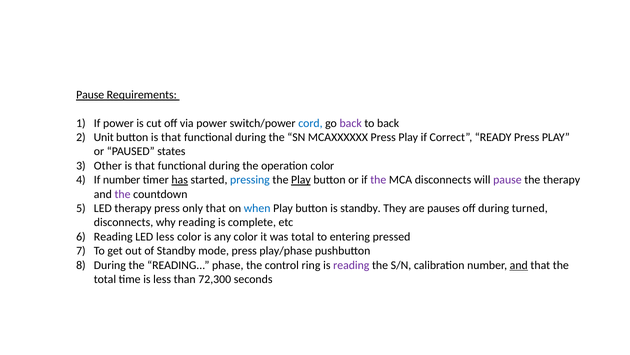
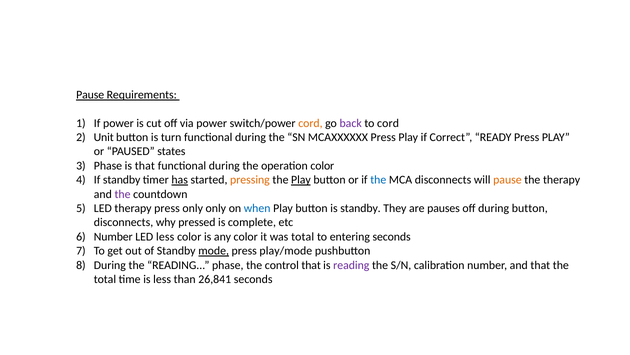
cord colour: blue -> orange (310, 123)
to back: back -> cord (388, 123)
button is that: that -> turn (171, 137)
Other: Other -> Phase (108, 165)
If number: number -> standby (122, 180)
pressing colour: blue -> orange (250, 180)
the colour: purple -> blue (378, 180)
pause colour: purple -> orange (507, 180)
only that: that -> only (216, 208)
during turned: turned -> button (530, 208)
why reading: reading -> pressed (197, 222)
Reading: Reading -> Number (113, 236)
entering pressed: pressed -> seconds (392, 236)
mode underline: none -> present (214, 251)
play/phase: play/phase -> play/mode (286, 251)
control ring: ring -> that (311, 265)
and underline: present -> none (519, 265)
72,300: 72,300 -> 26,841 (215, 279)
